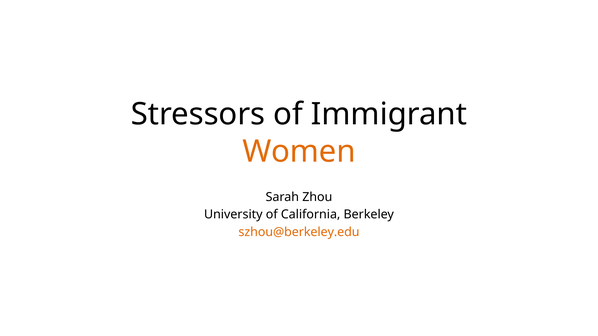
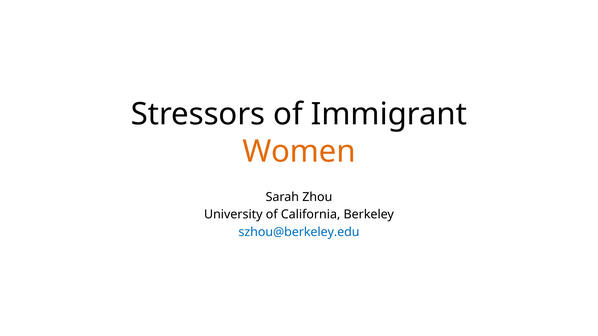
szhou@berkeley.edu colour: orange -> blue (299, 232)
